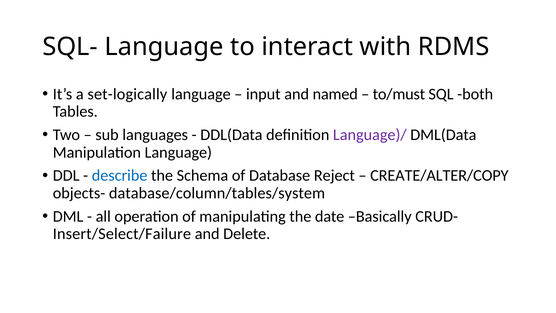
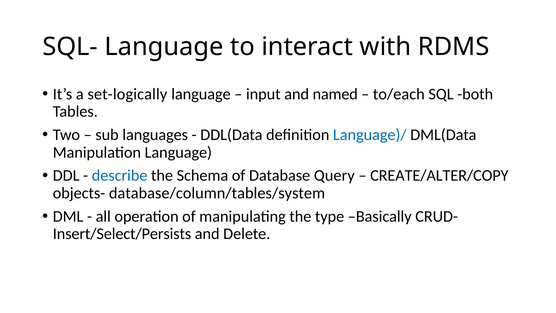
to/must: to/must -> to/each (399, 94)
Language)/ colour: purple -> blue (370, 135)
Reject: Reject -> Query (334, 175)
date: date -> type (330, 216)
Insert/Select/Failure: Insert/Select/Failure -> Insert/Select/Persists (122, 234)
